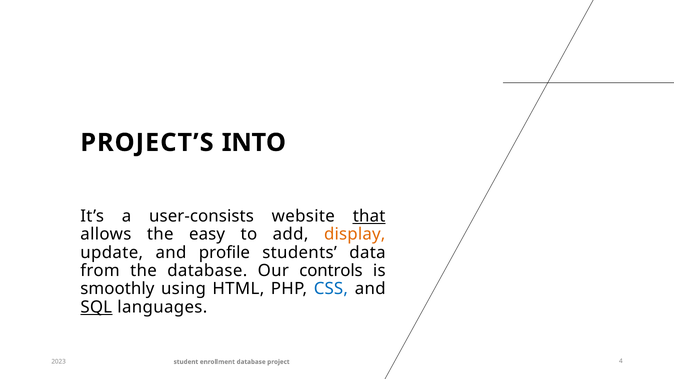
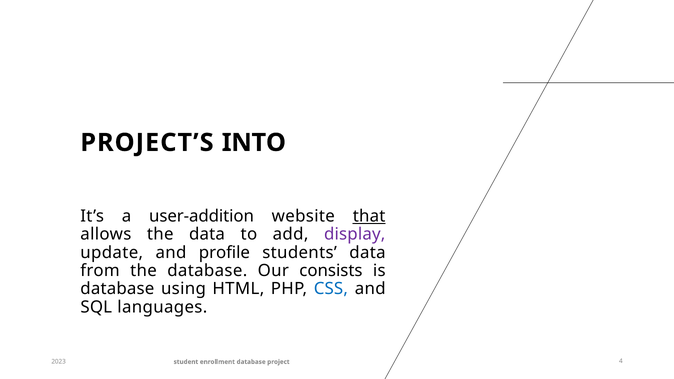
user-consists: user-consists -> user-addition (202, 216)
the easy: easy -> data (207, 234)
display colour: orange -> purple (355, 234)
controls: controls -> consists (331, 271)
smoothly: smoothly -> database (117, 289)
SQL underline: present -> none (96, 307)
